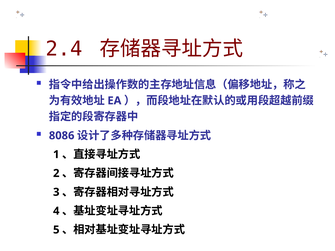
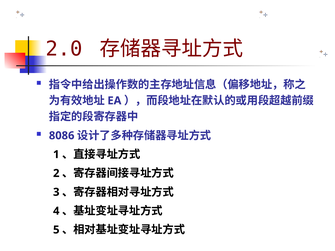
2.4: 2.4 -> 2.0 (64, 49)
